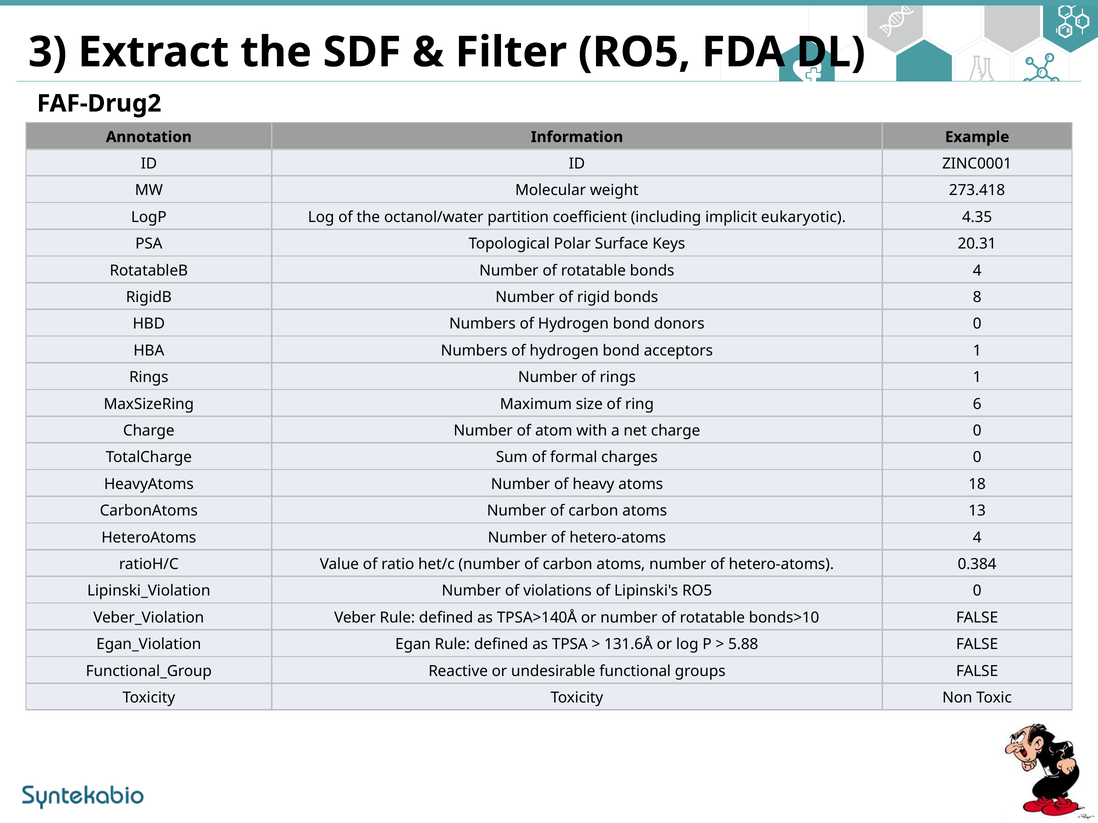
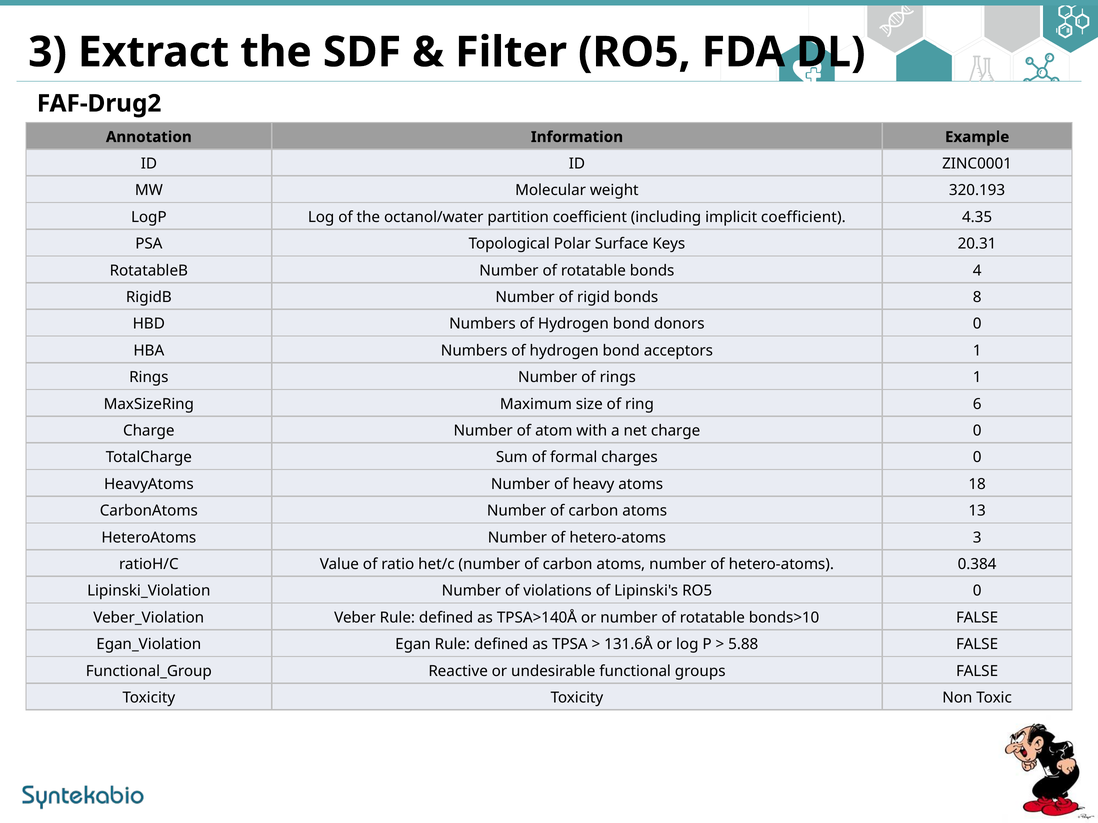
273.418: 273.418 -> 320.193 (977, 191)
implicit eukaryotic: eukaryotic -> coefficient (803, 217)
hetero-atoms 4: 4 -> 3 (977, 538)
